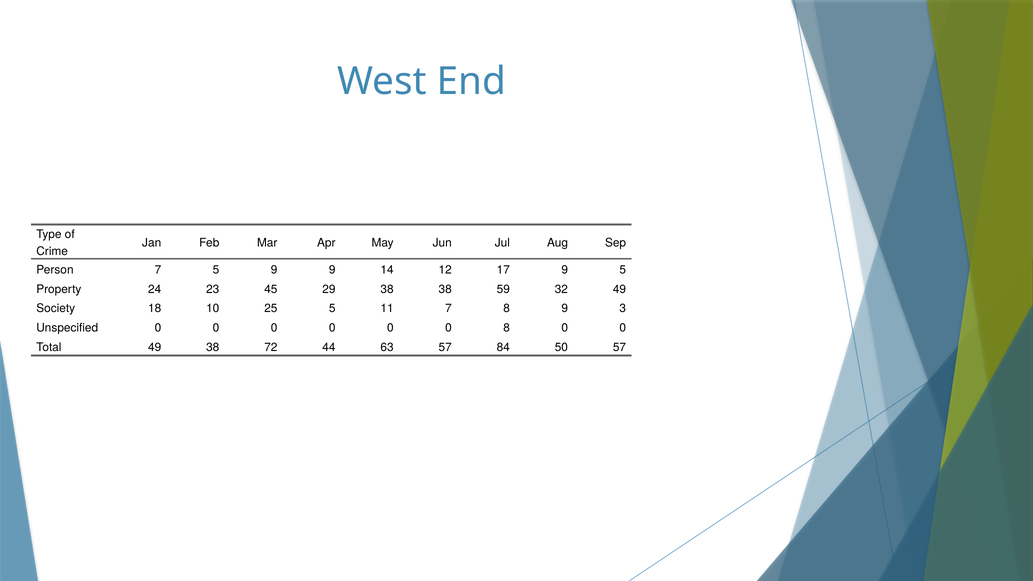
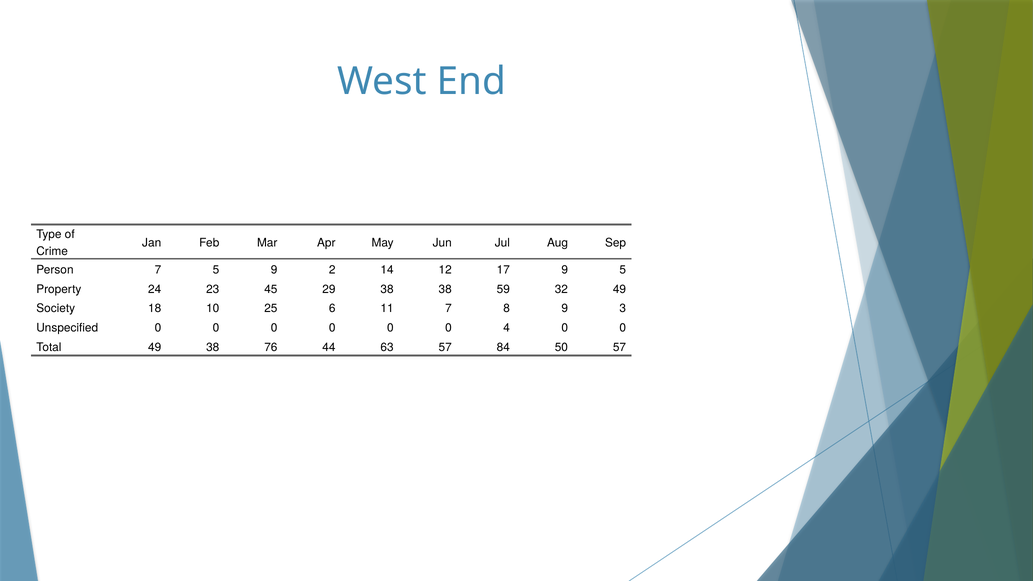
9 9: 9 -> 2 (332, 270)
25 5: 5 -> 6 (332, 308)
0 8: 8 -> 4 (507, 328)
72: 72 -> 76 (271, 347)
